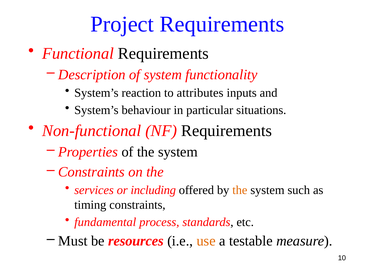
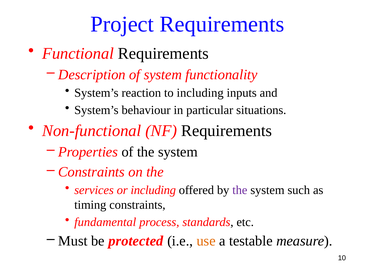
to attributes: attributes -> including (200, 93)
the colour: orange -> purple (240, 190)
resources: resources -> protected (136, 241)
